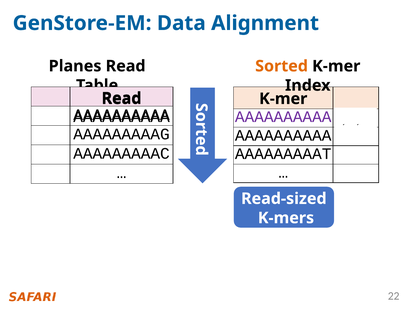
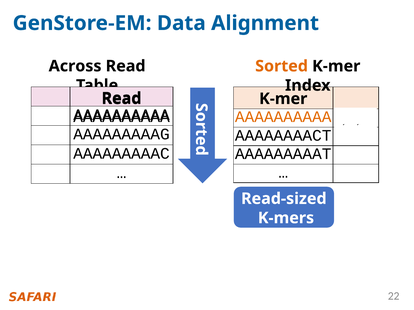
Planes: Planes -> Across (75, 66)
AAAAAAAAAA colour: purple -> orange (283, 117)
AAAAAAAAAA: AAAAAAAAAA -> AAAAAAAACT (283, 136)
